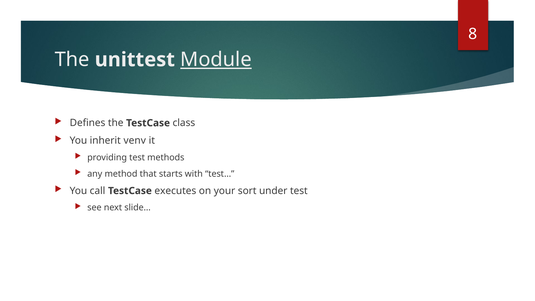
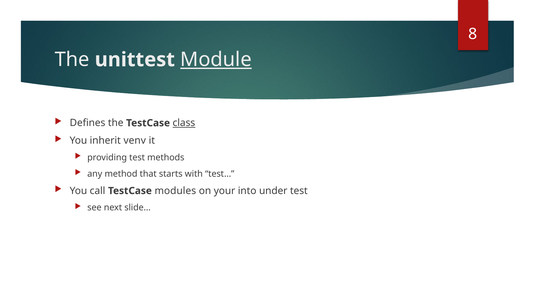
class underline: none -> present (184, 123)
executes: executes -> modules (175, 191)
sort: sort -> into (247, 191)
